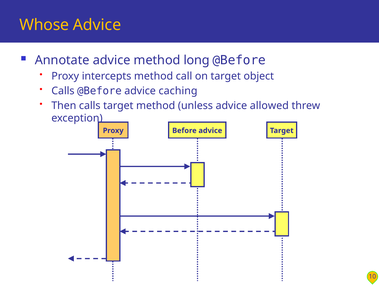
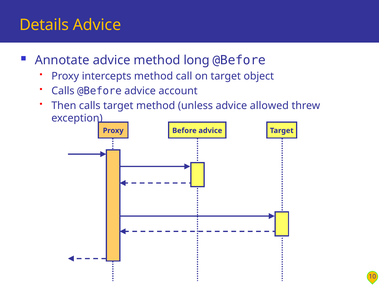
Whose: Whose -> Details (44, 25)
caching: caching -> account (178, 91)
